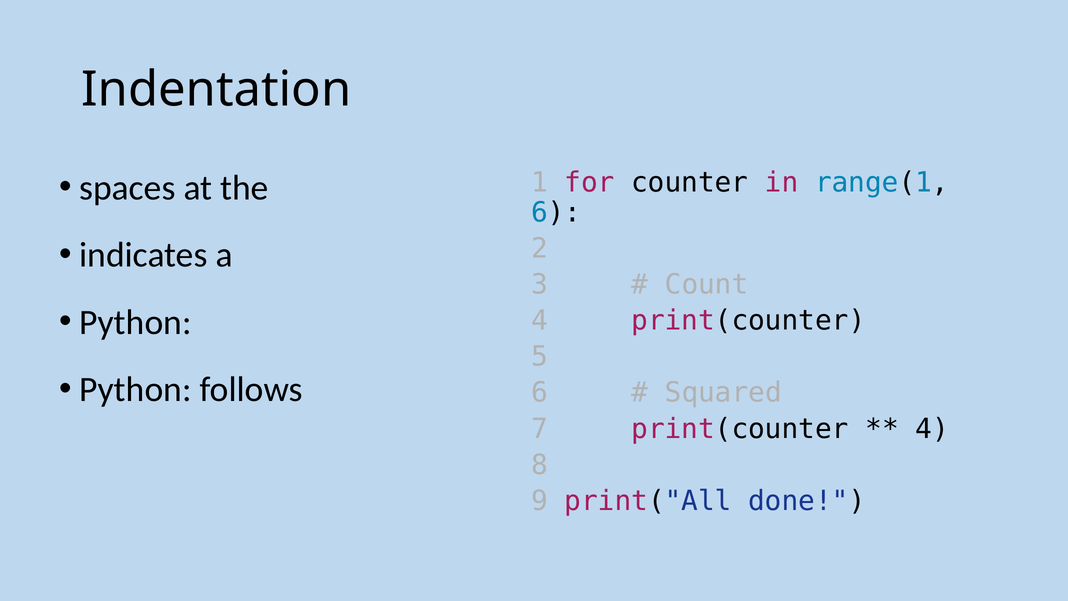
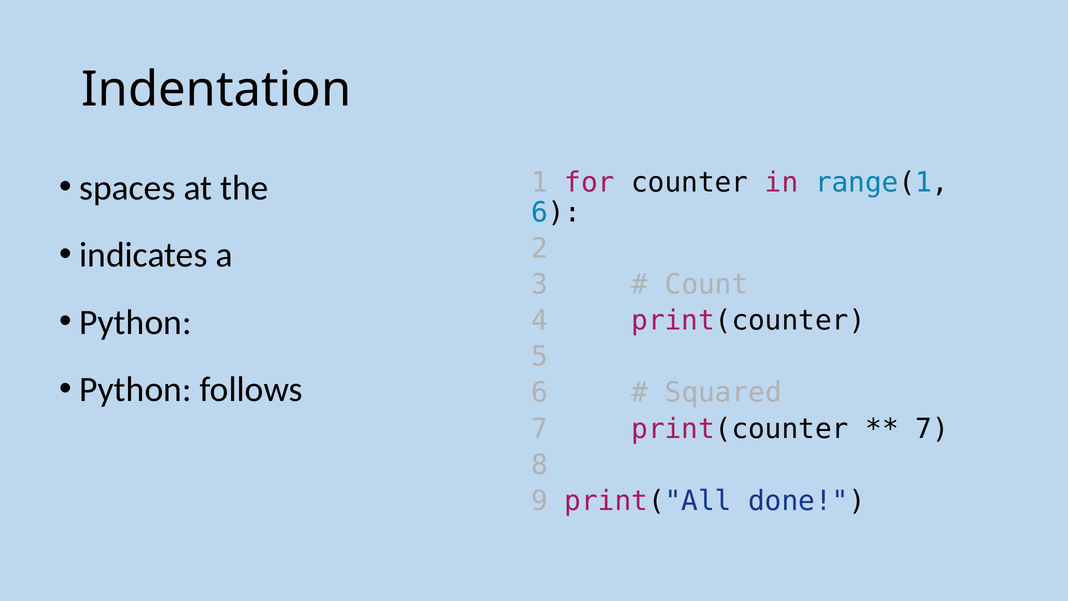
4: 4 -> 7 (932, 429)
